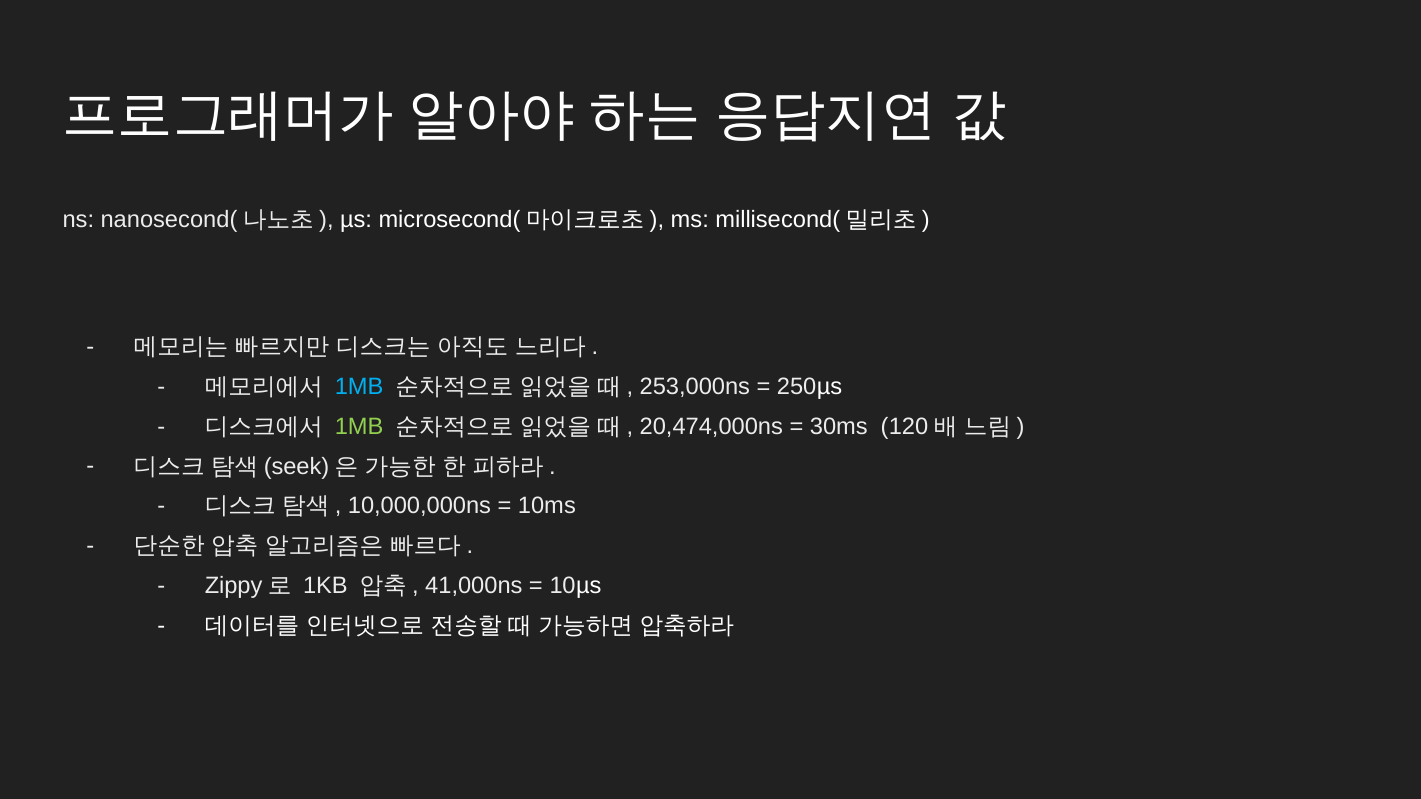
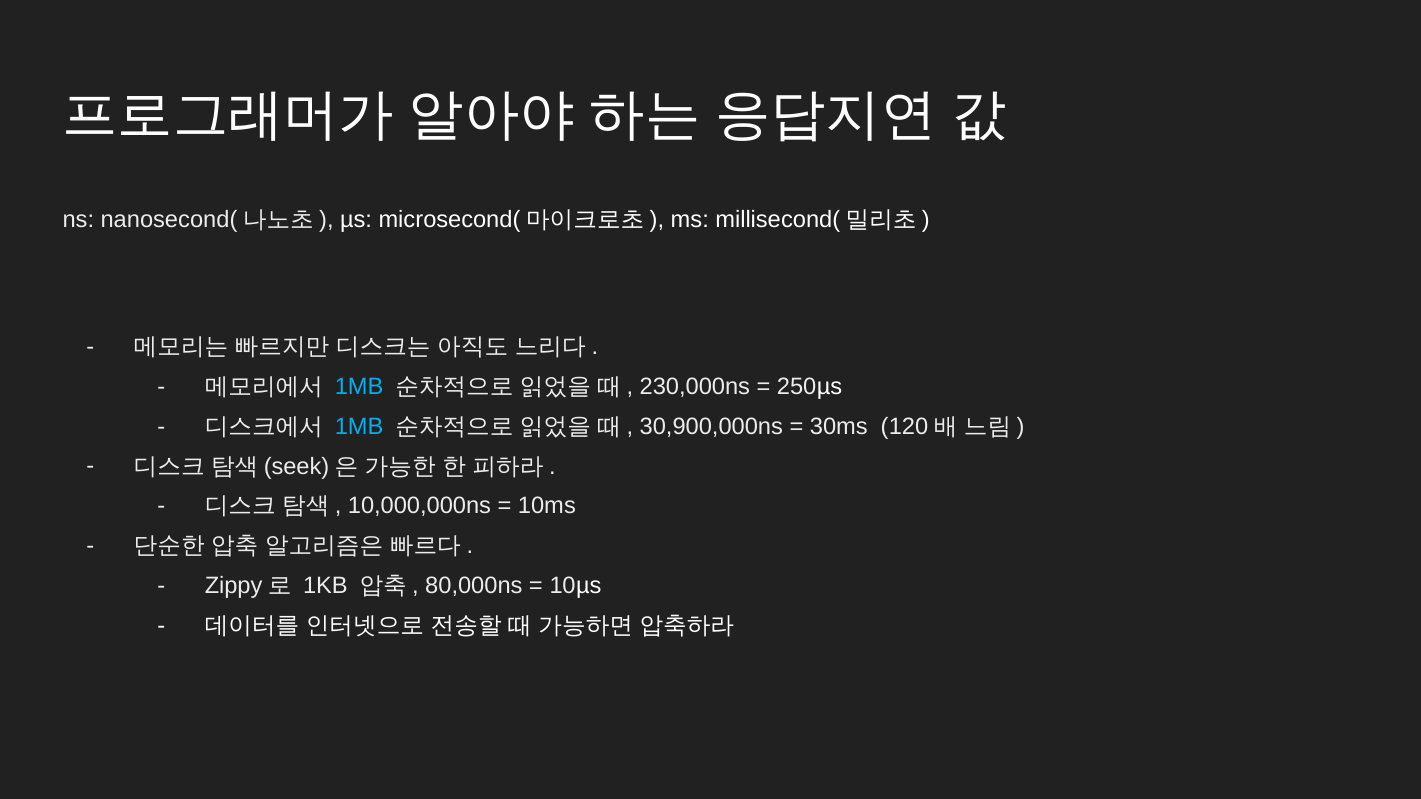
253,000ns: 253,000ns -> 230,000ns (695, 387)
1MB colour: light green -> light blue (359, 427)
20,474,000ns: 20,474,000ns -> 30,900,000ns (711, 427)
41,000ns: 41,000ns -> 80,000ns (474, 586)
